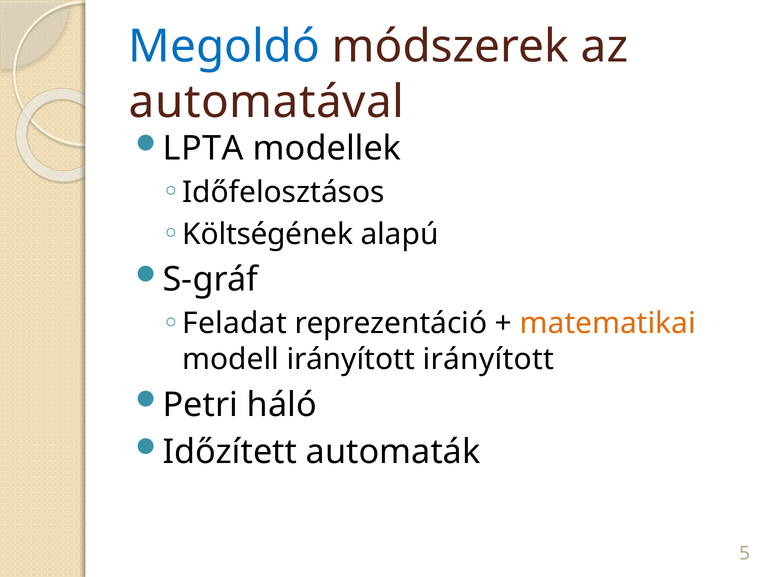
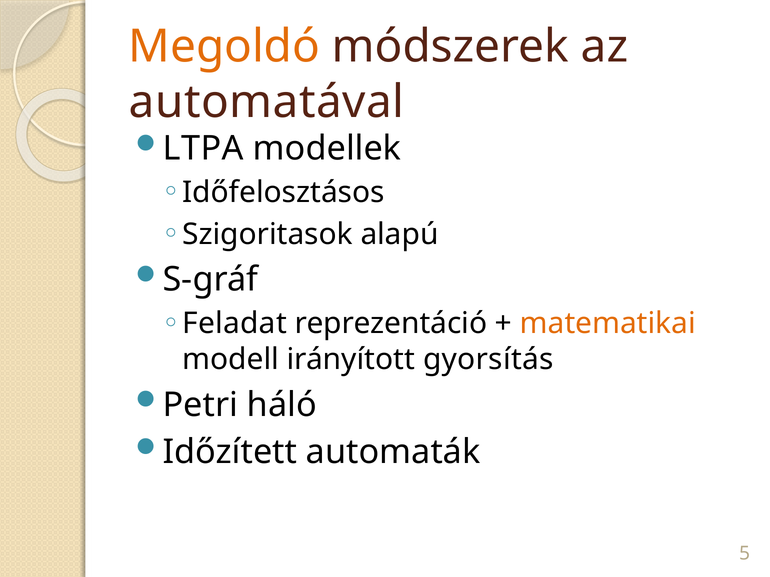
Megoldó colour: blue -> orange (224, 47)
LPTA: LPTA -> LTPA (203, 149)
Költségének: Költségének -> Szigoritasok (268, 235)
irányított irányított: irányított -> gyorsítás (488, 360)
